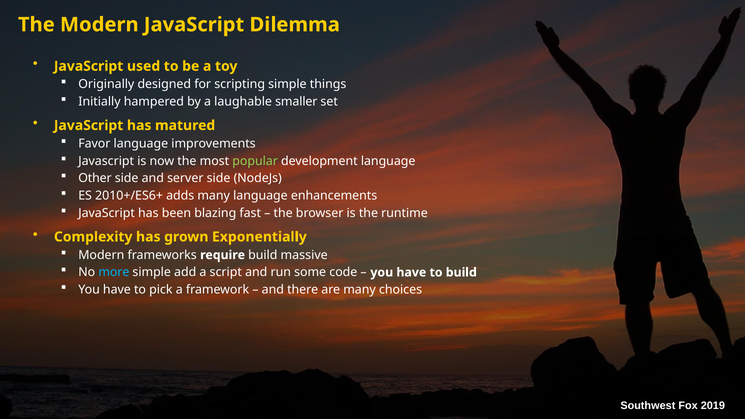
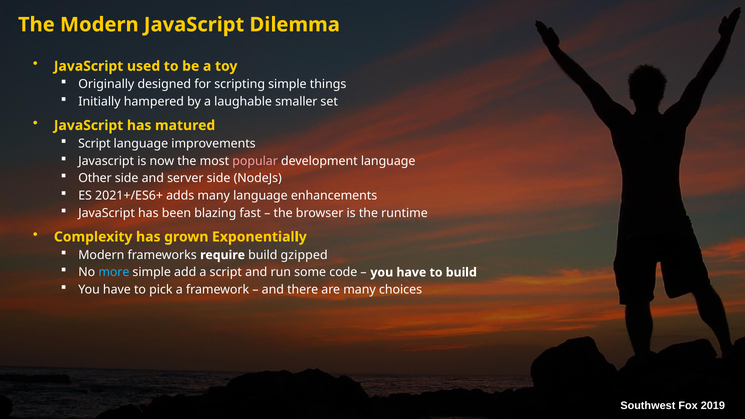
Favor: Favor -> Script (94, 144)
popular colour: light green -> pink (255, 161)
2010+/ES6+: 2010+/ES6+ -> 2021+/ES6+ (129, 196)
massive: massive -> gzipped (304, 255)
